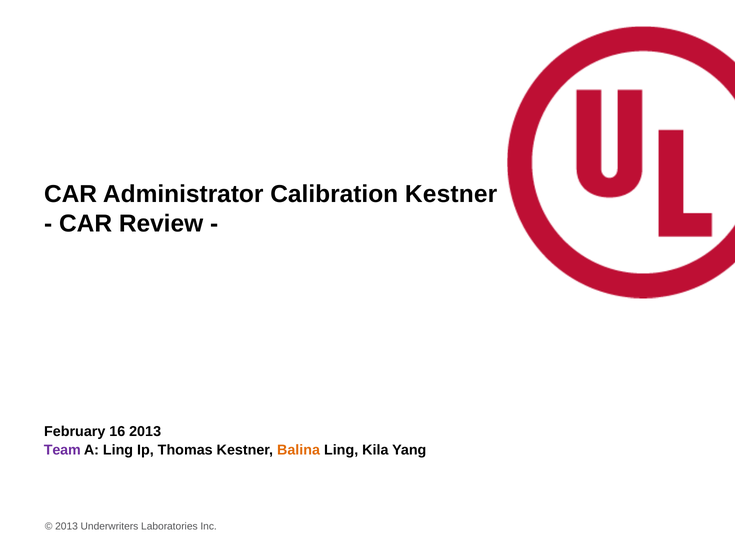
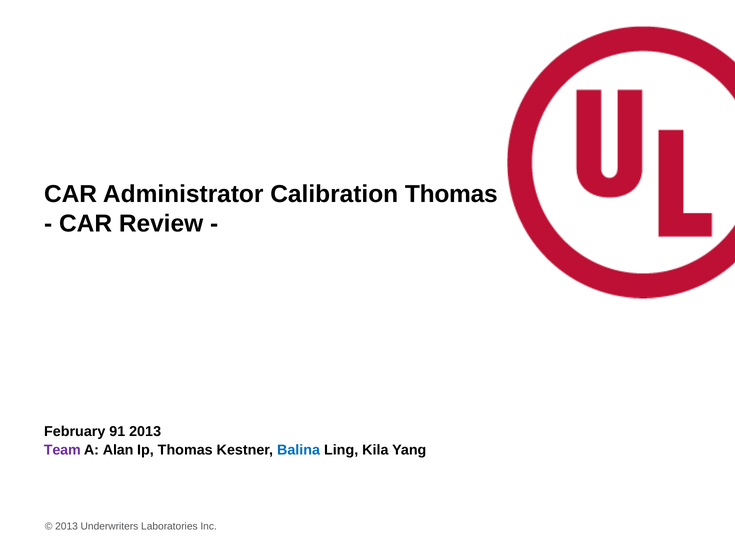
Calibration Kestner: Kestner -> Thomas (451, 194)
16: 16 -> 91 (117, 432)
A Ling: Ling -> Alan (118, 450)
Balina colour: orange -> blue (299, 450)
